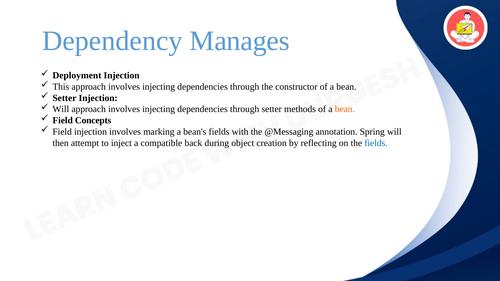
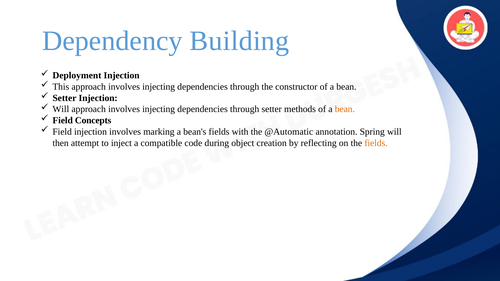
Manages: Manages -> Building (239, 41)
@Messaging: @Messaging -> @Automatic (289, 132)
back: back -> code (193, 143)
fields colour: blue -> orange (376, 143)
